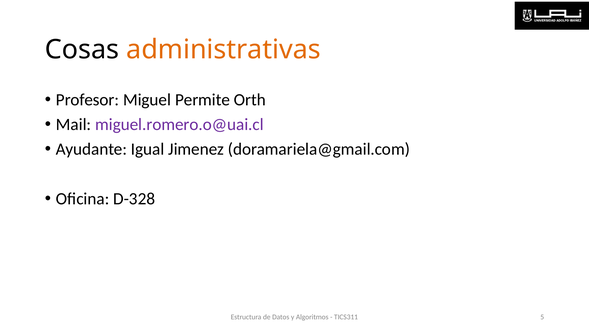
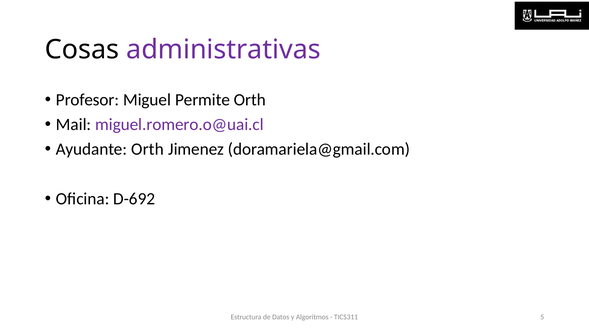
administrativas colour: orange -> purple (223, 49)
Ayudante Igual: Igual -> Orth (148, 149)
D-328: D-328 -> D-692 (134, 198)
